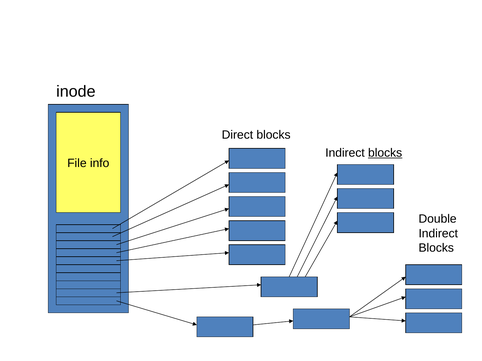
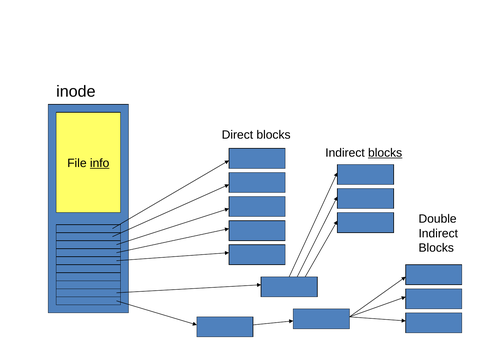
info underline: none -> present (100, 164)
